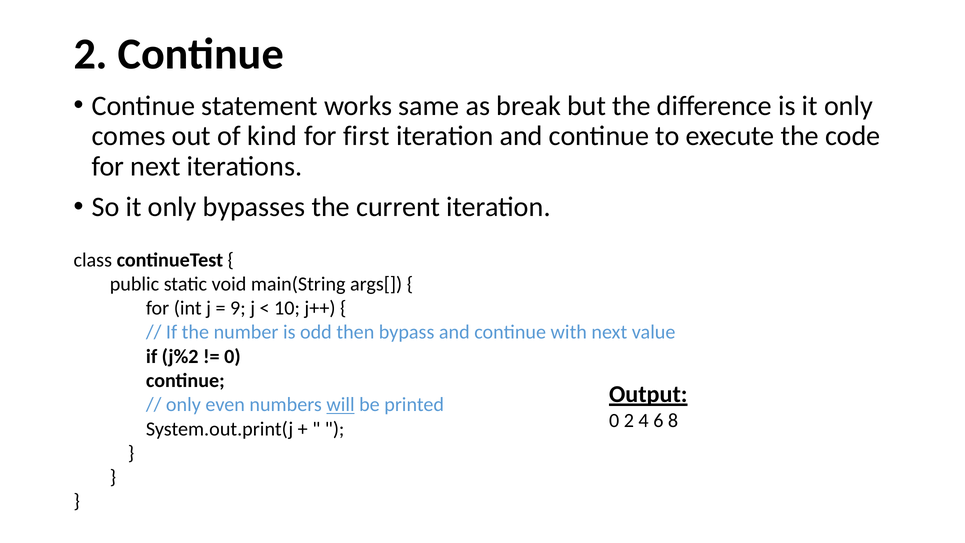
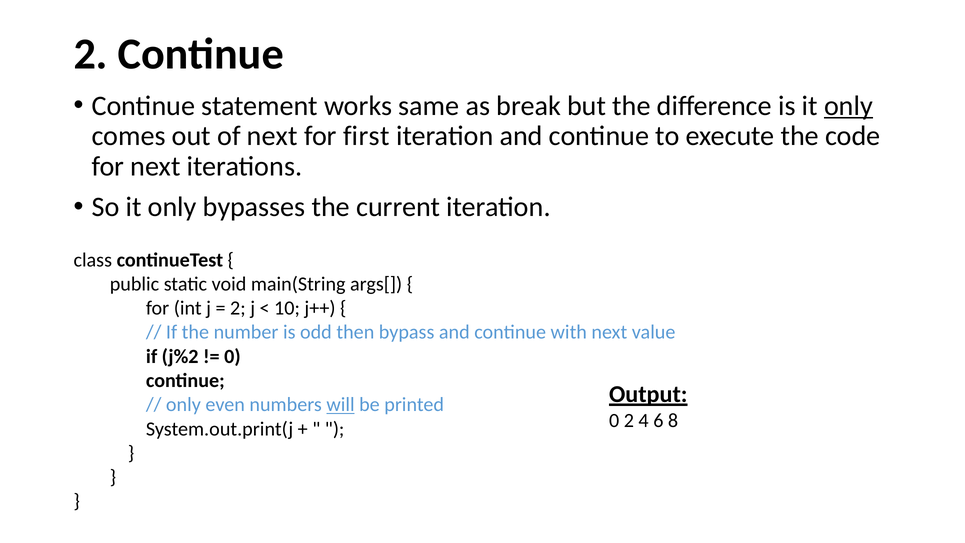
only underline: none -> present (848, 106)
of kind: kind -> next (272, 136)
9: 9 -> 2 (238, 308)
